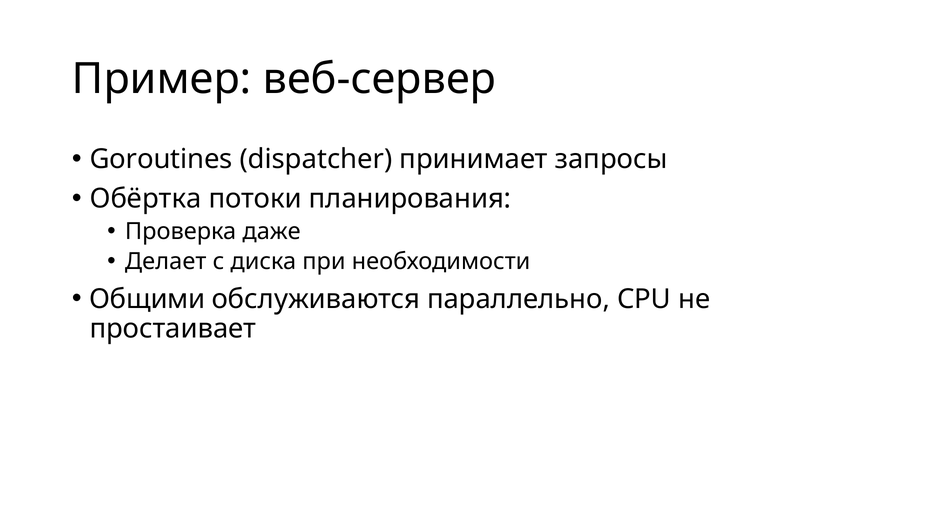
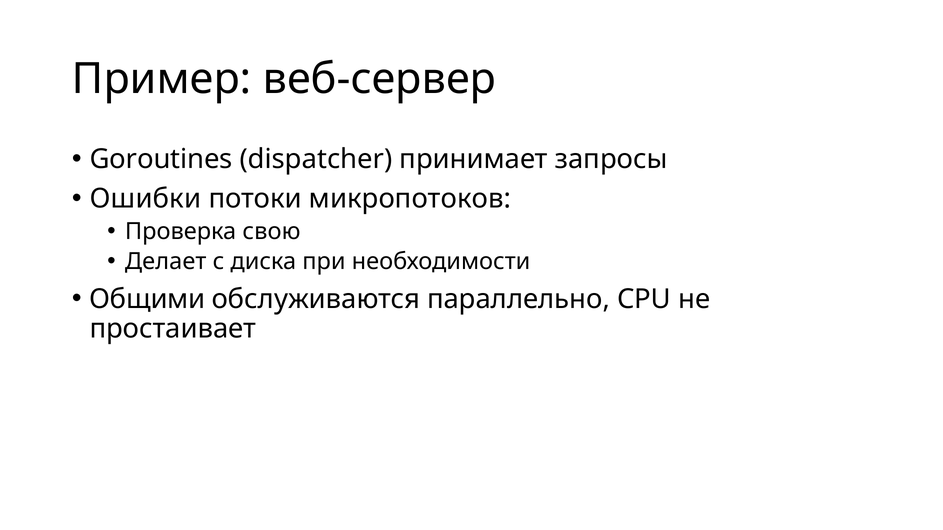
Обёртка: Обёртка -> Ошибки (145, 199)
планирования: планирования -> микропотоков (410, 199)
даже: даже -> свою (272, 231)
